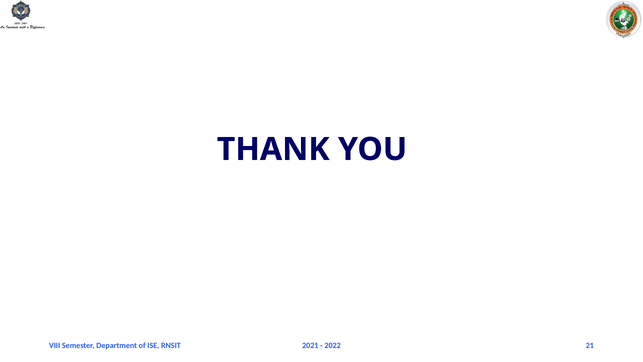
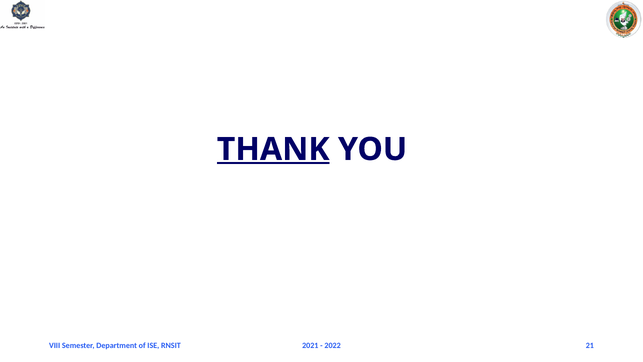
THANK underline: none -> present (273, 149)
